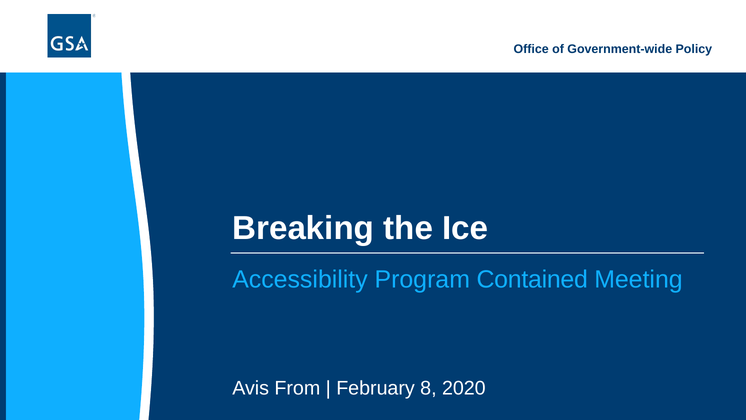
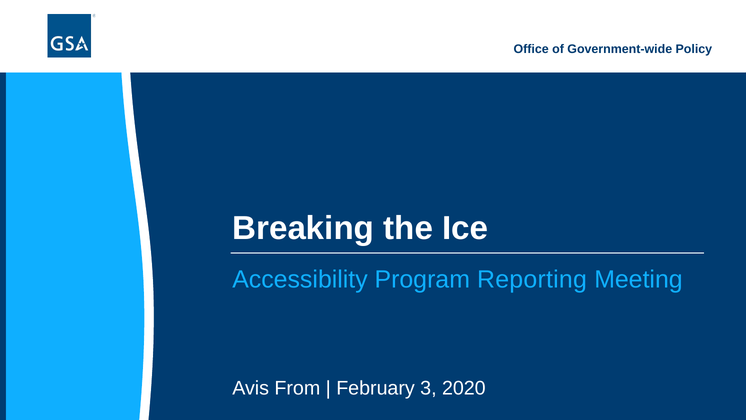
Contained: Contained -> Reporting (532, 279)
8: 8 -> 3 (428, 388)
